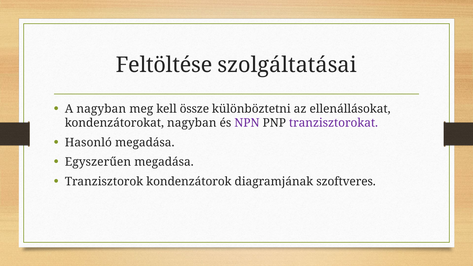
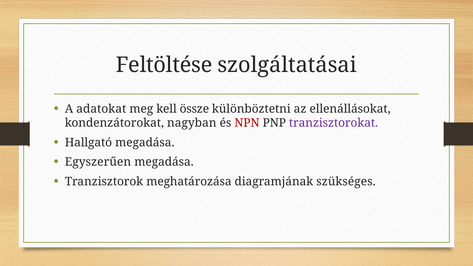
A nagyban: nagyban -> adatokat (101, 109)
NPN colour: purple -> red (247, 123)
Hasonló: Hasonló -> Hallgató (88, 143)
kondenzátorok: kondenzátorok -> meghatározása (189, 182)
szoftveres: szoftveres -> szükséges (346, 182)
